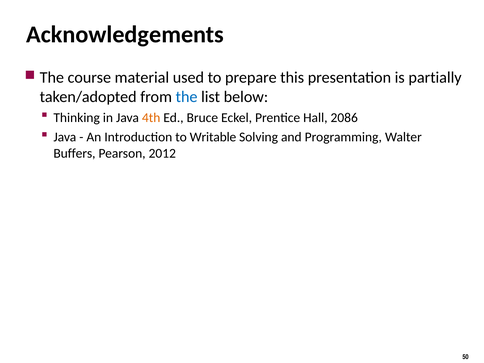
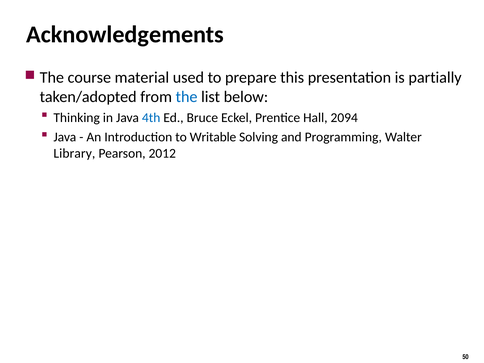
4th colour: orange -> blue (151, 118)
2086: 2086 -> 2094 (344, 118)
Buffers: Buffers -> Library (74, 153)
